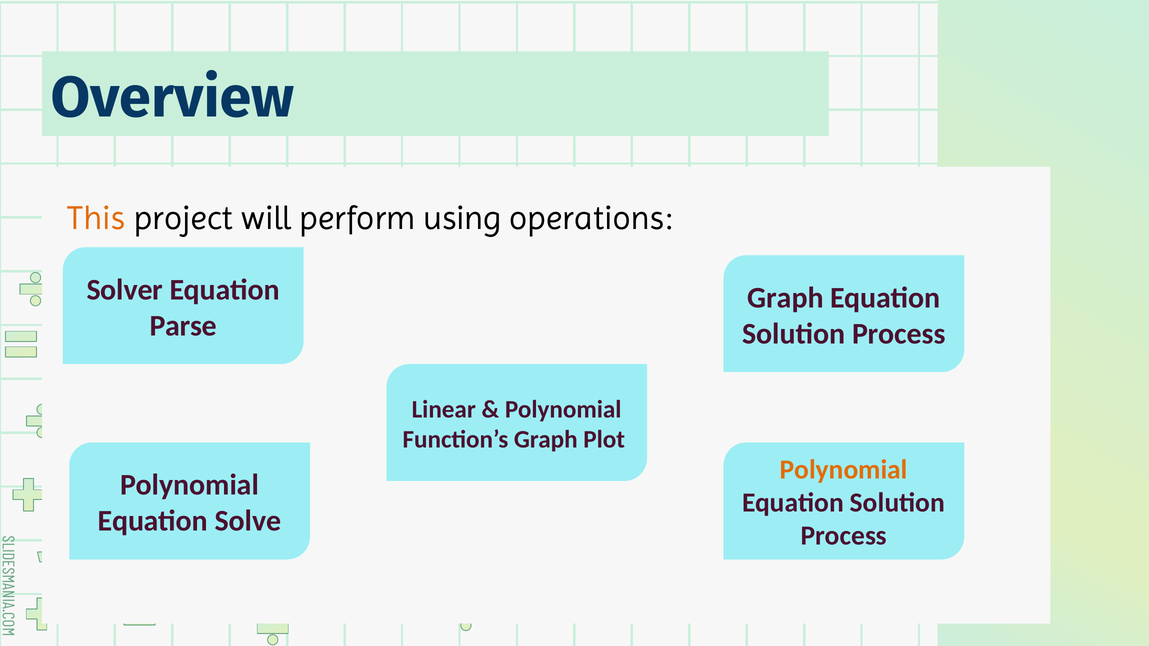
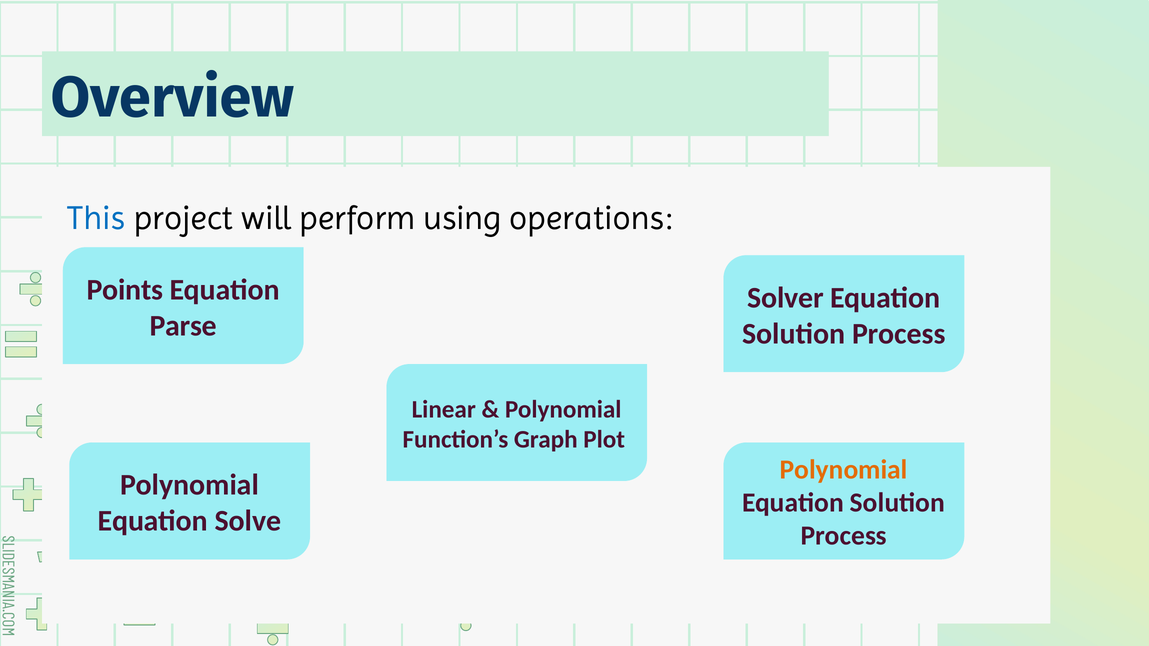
This colour: orange -> blue (96, 218)
Solver: Solver -> Points (125, 290)
Graph: Graph -> Solver (785, 298)
